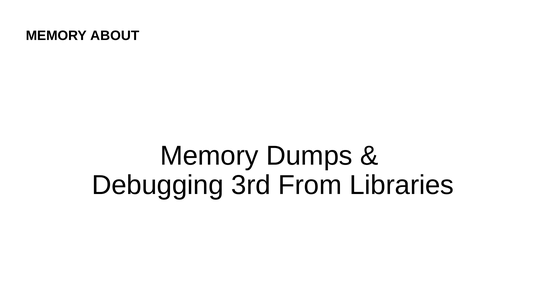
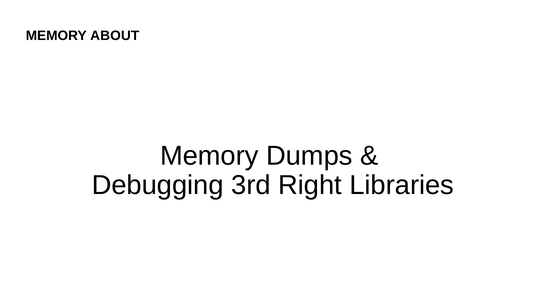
From: From -> Right (310, 185)
